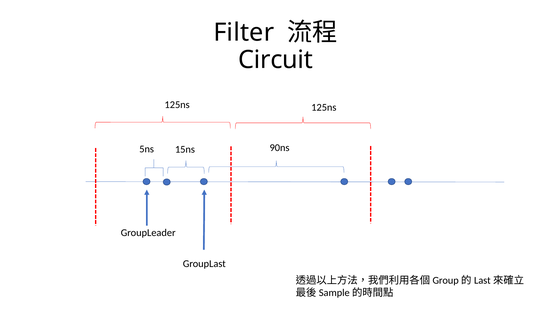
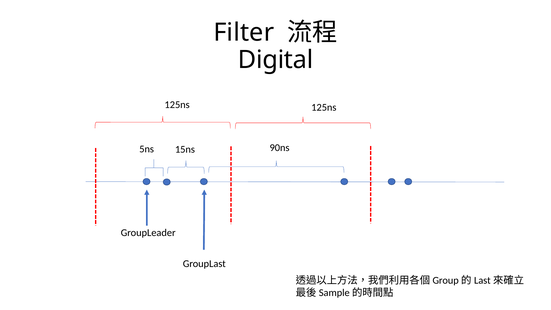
Circuit: Circuit -> Digital (276, 60)
